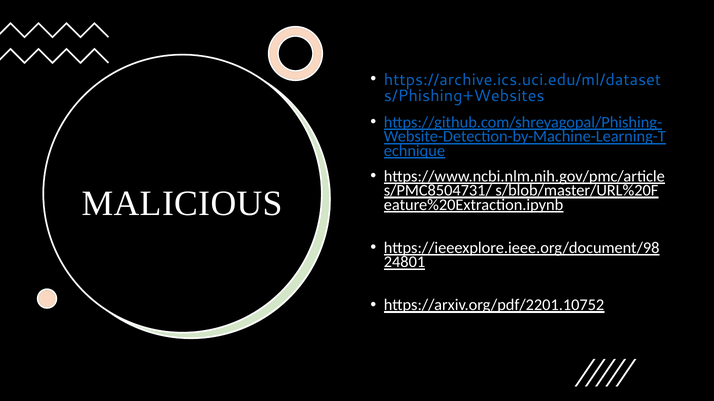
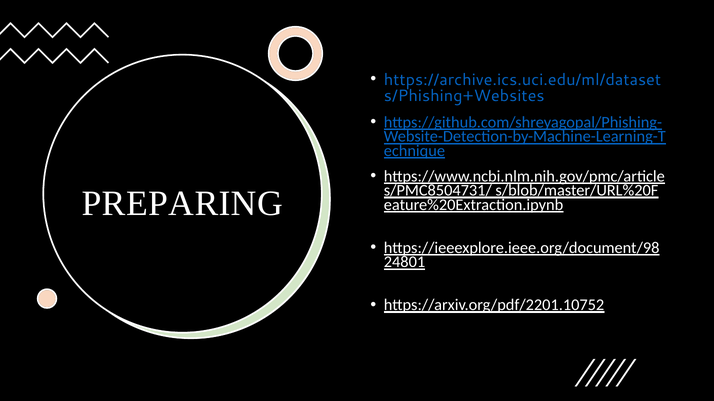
MALICIOUS: MALICIOUS -> PREPARING (182, 204)
